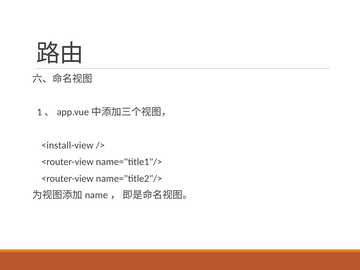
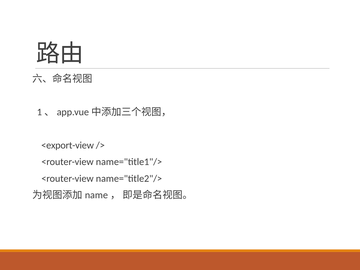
<install-view: <install-view -> <export-view (68, 145)
